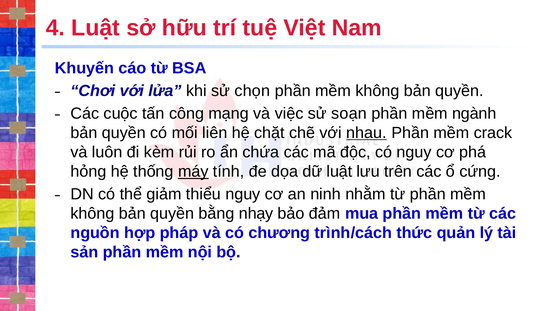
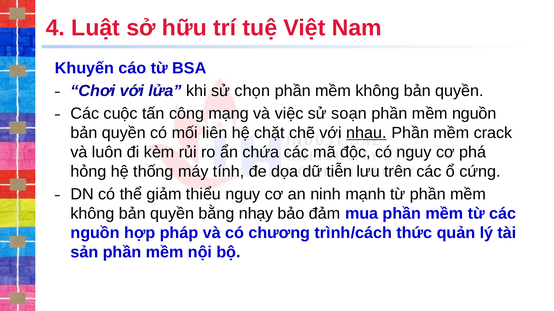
mềm ngành: ngành -> nguồn (474, 114)
máy underline: present -> none (193, 172)
dữ luật: luật -> tiễn (339, 172)
nhằm: nhằm -> mạnh (366, 194)
